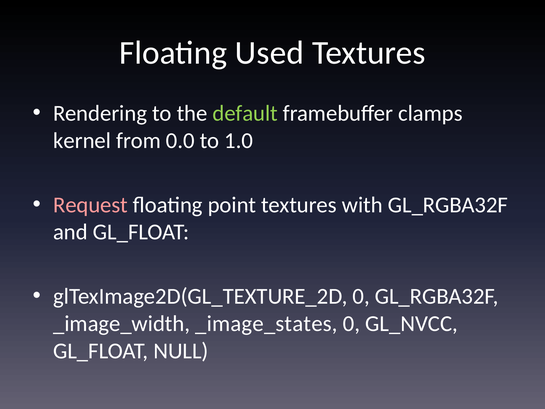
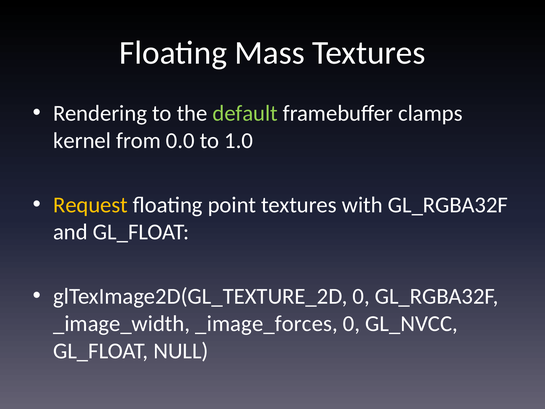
Used: Used -> Mass (270, 53)
Request colour: pink -> yellow (90, 205)
_image_states: _image_states -> _image_forces (266, 323)
